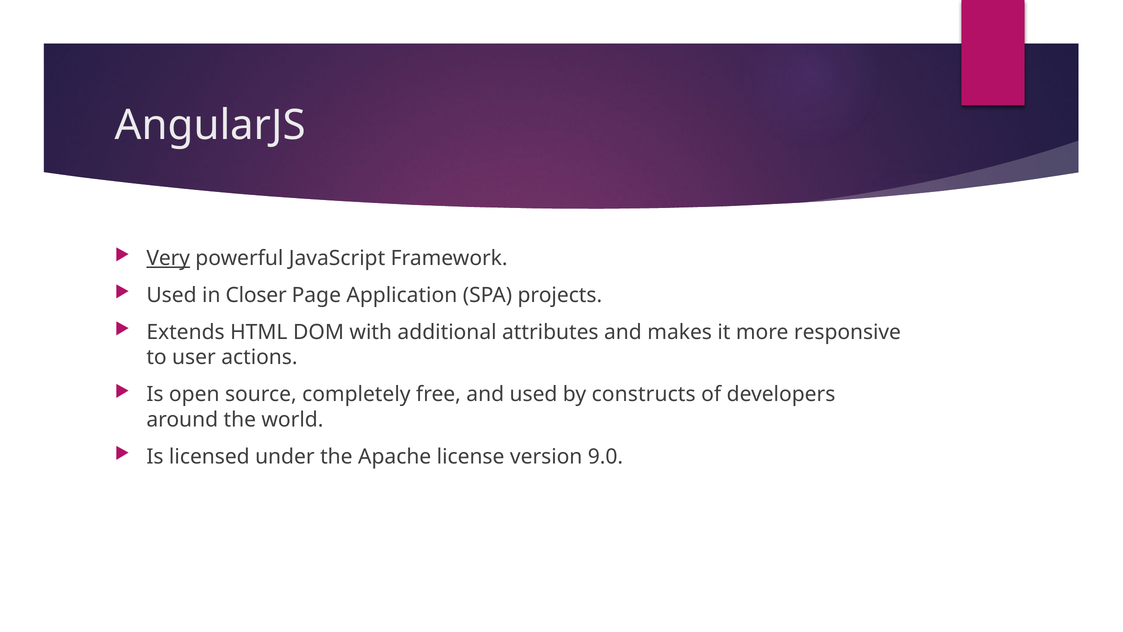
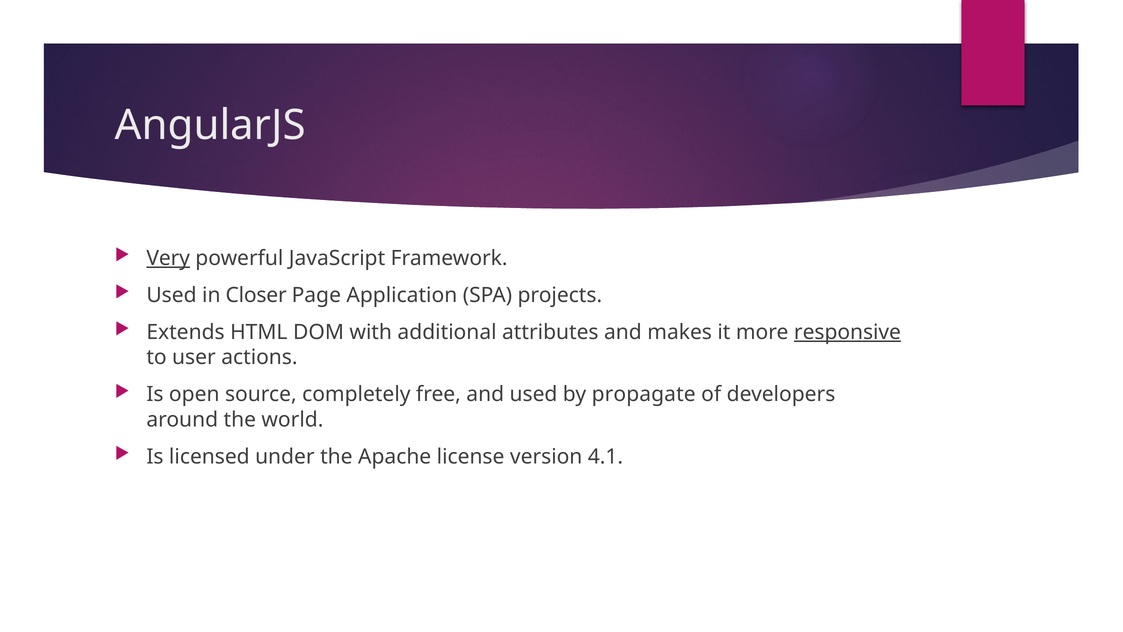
responsive underline: none -> present (847, 332)
constructs: constructs -> propagate (644, 394)
9.0: 9.0 -> 4.1 (605, 457)
